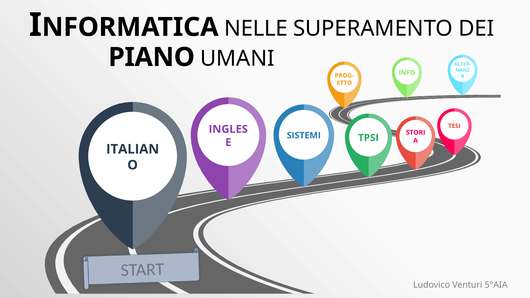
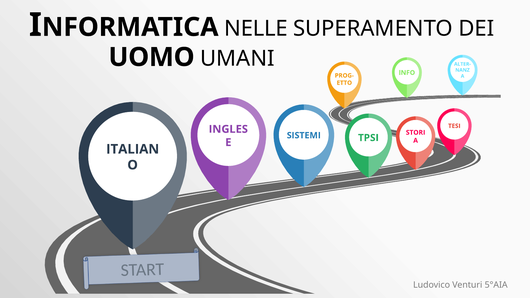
PIANO: PIANO -> UOMO (152, 57)
